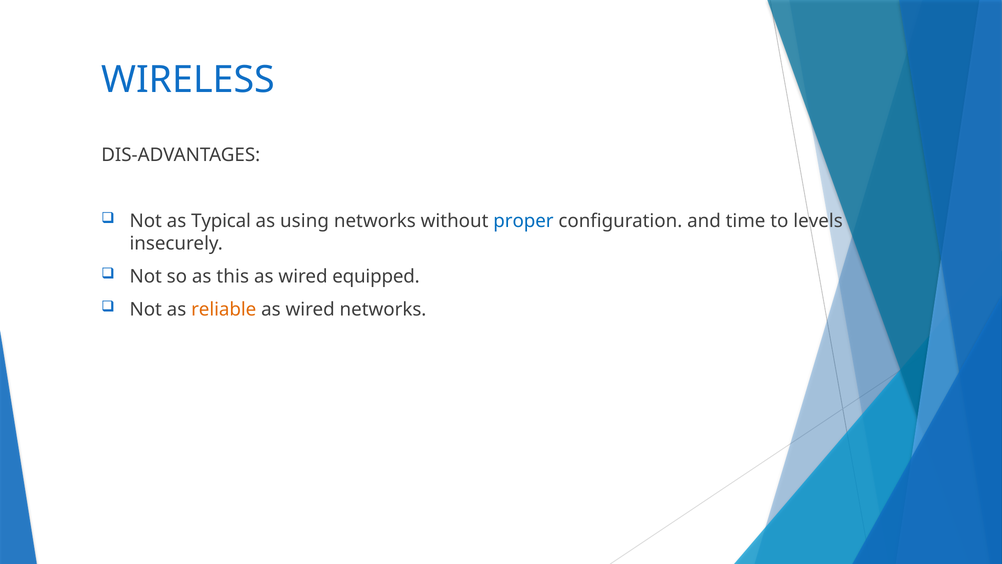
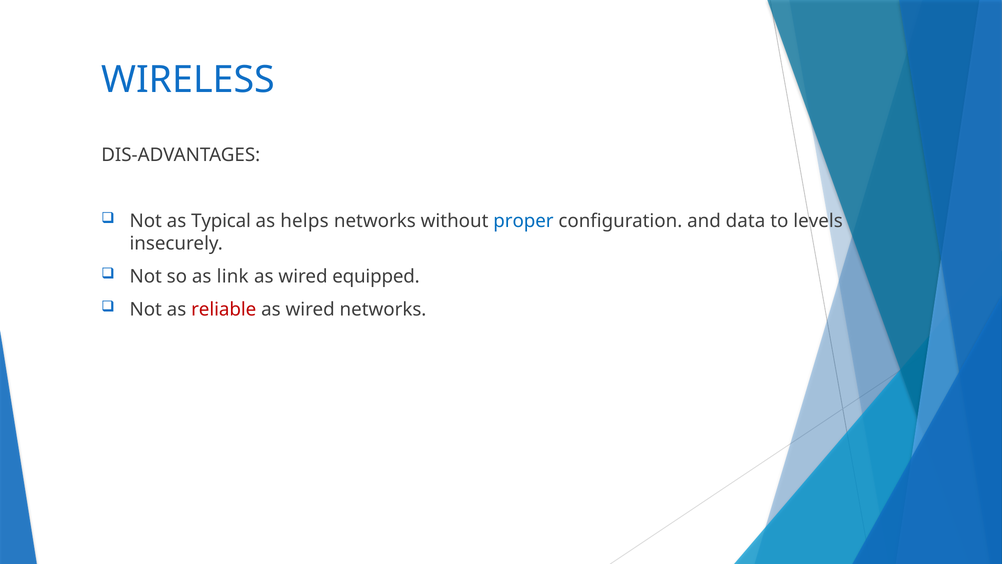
using: using -> helps (304, 221)
time: time -> data (746, 221)
this: this -> link (233, 276)
reliable colour: orange -> red (224, 309)
